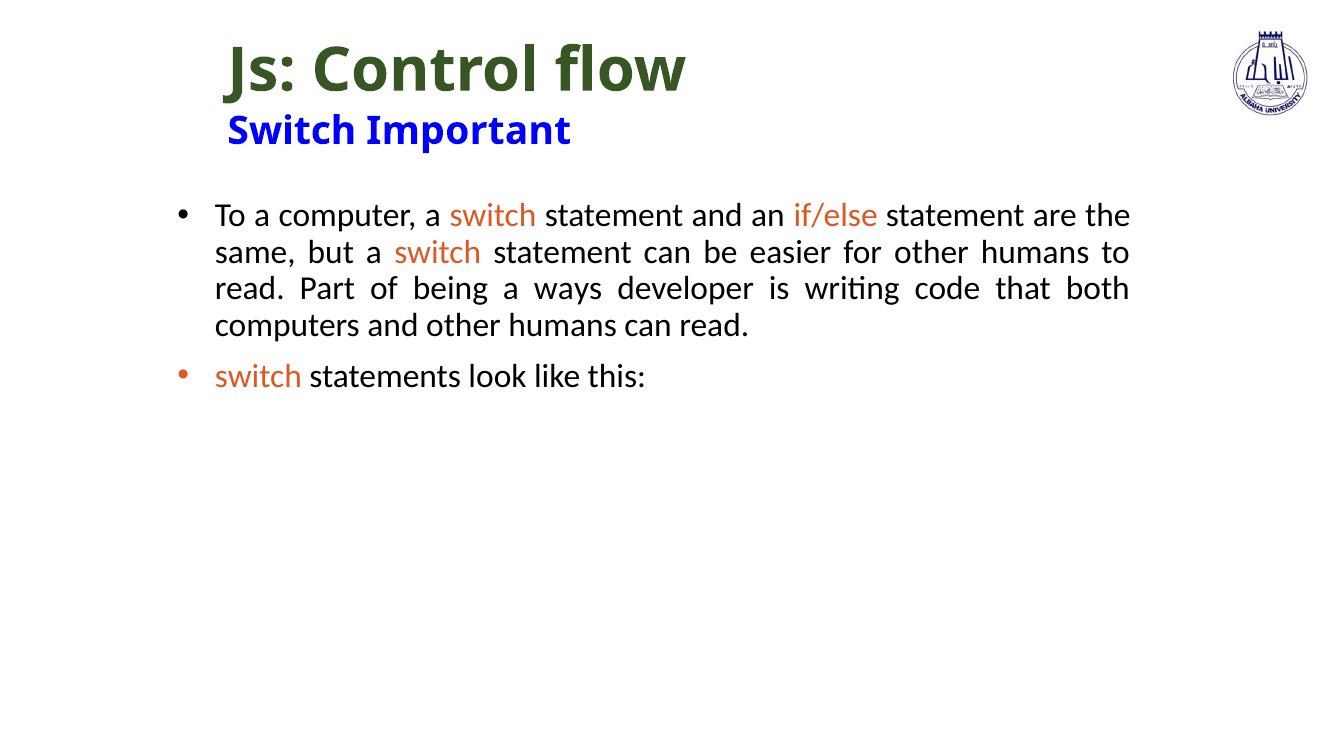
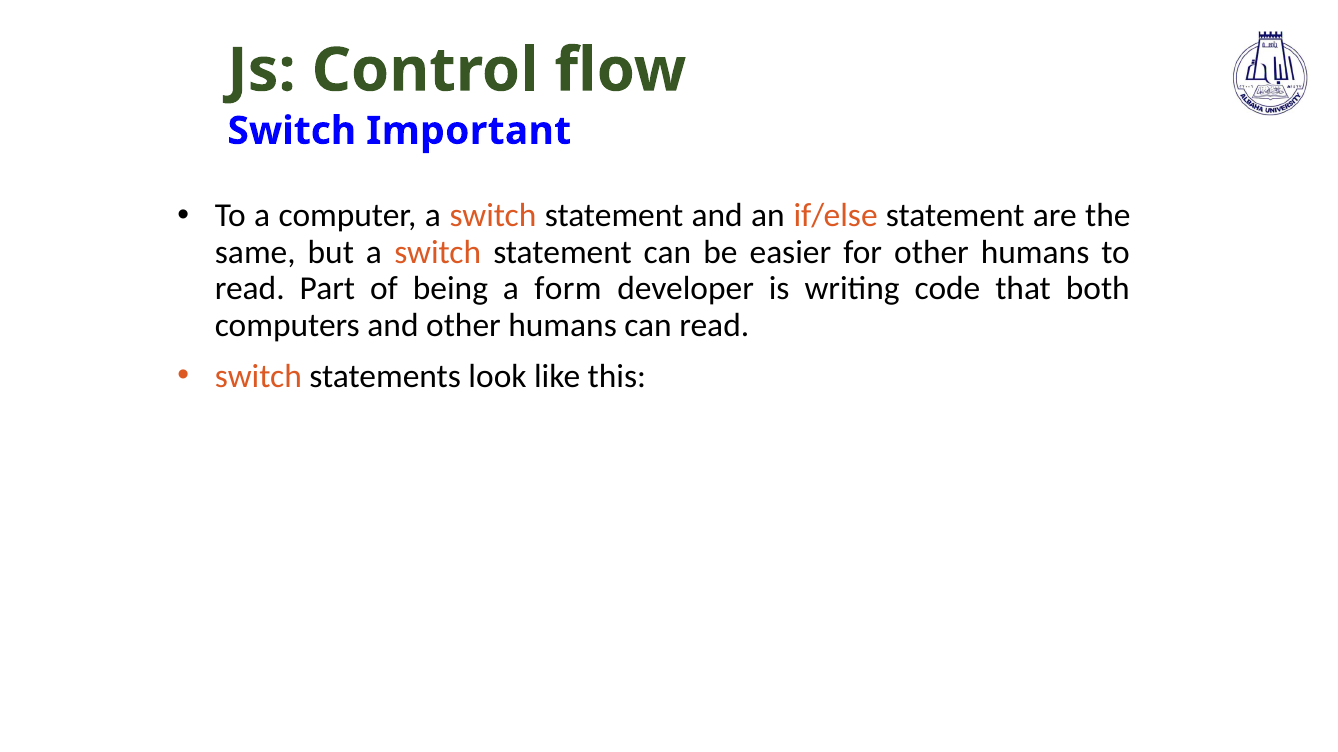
ways: ways -> form (568, 289)
